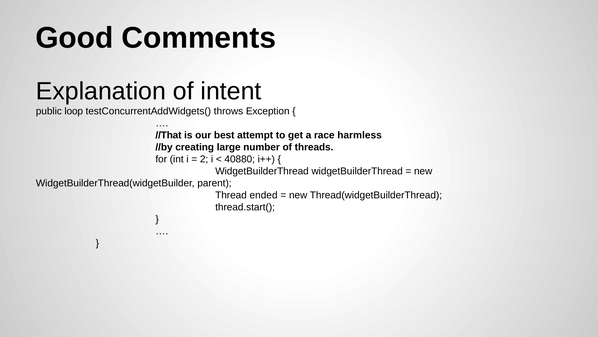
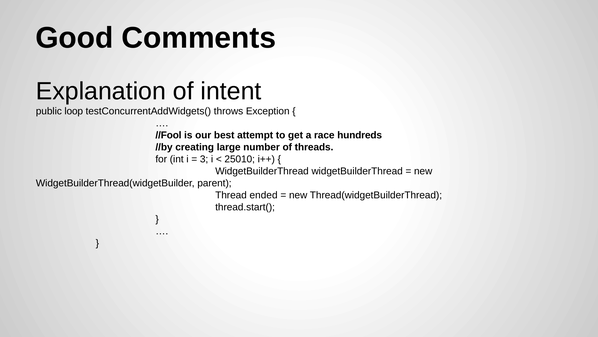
//That: //That -> //Fool (168, 135)
harmless: harmless -> hundreds (360, 135)
2: 2 -> 3 (204, 159)
40880: 40880 -> 25010 (240, 159)
